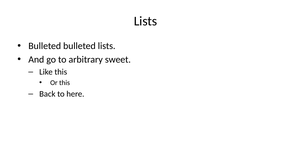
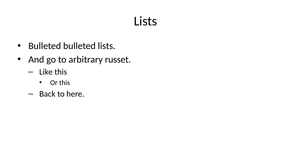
sweet: sweet -> russet (118, 60)
